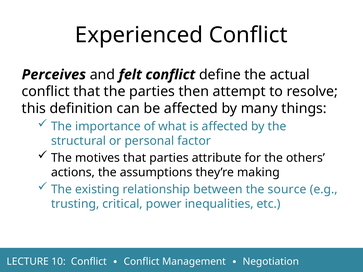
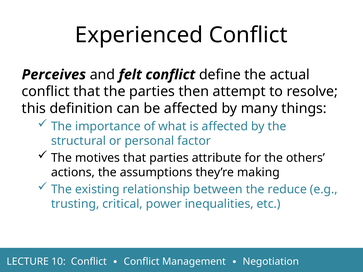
source: source -> reduce (287, 189)
